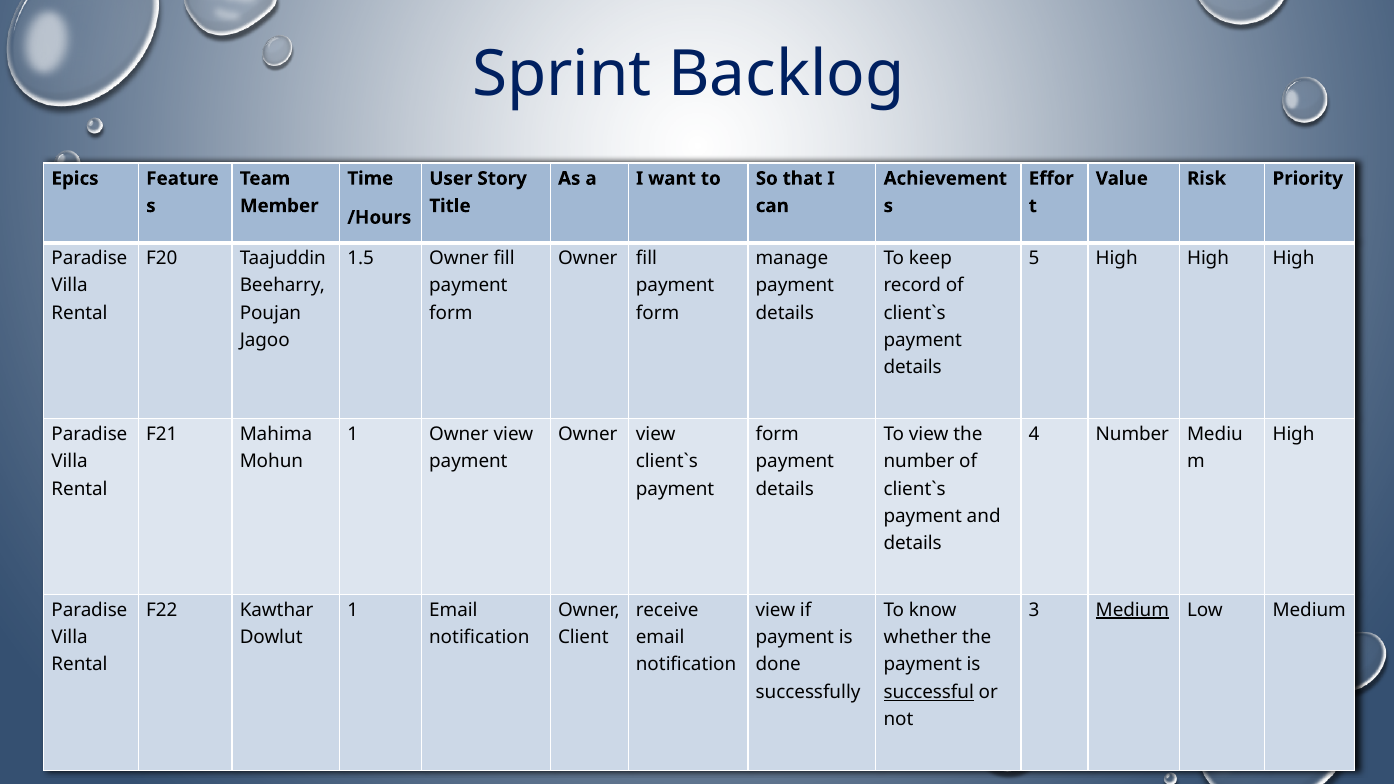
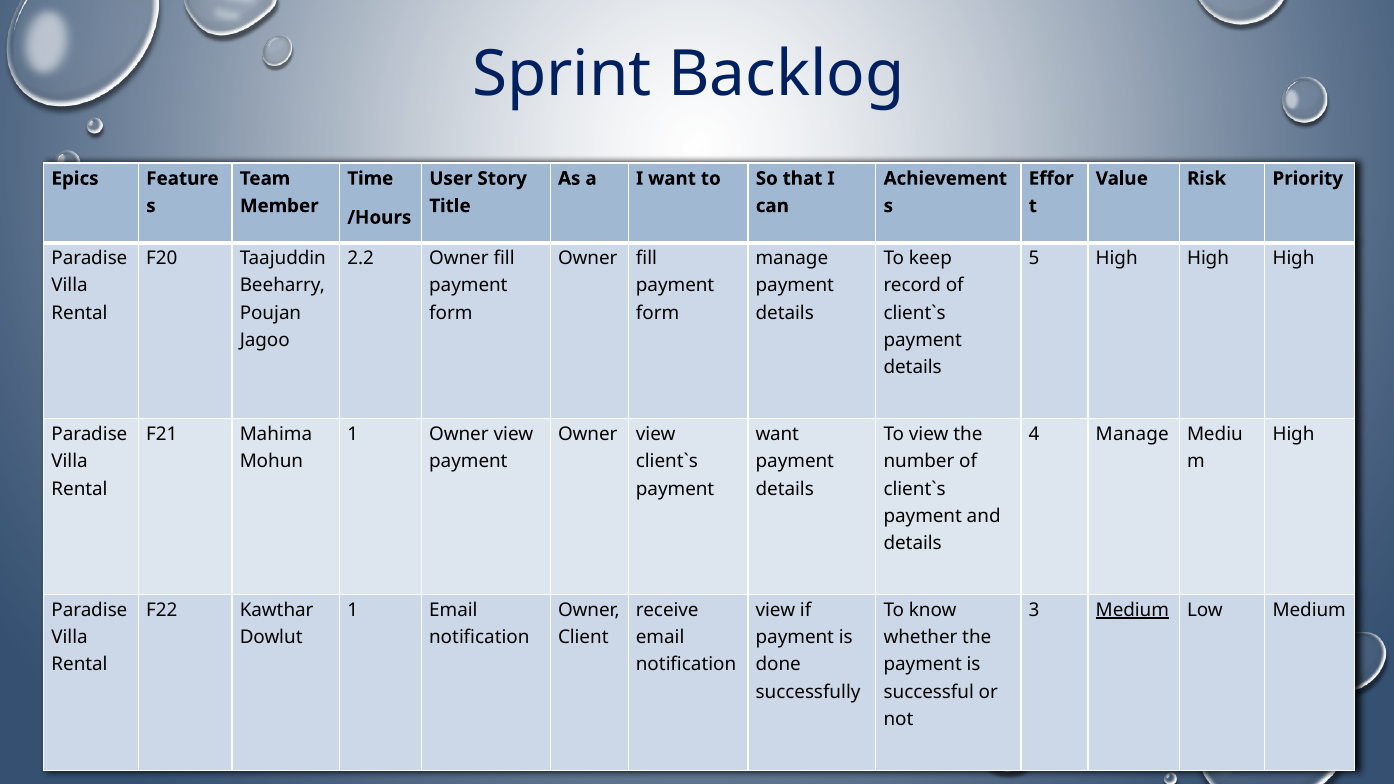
1.5: 1.5 -> 2.2 (361, 258)
form: form -> want (777, 434)
4 Number: Number -> Manage (1132, 434)
successful underline: present -> none (929, 692)
